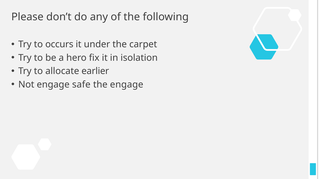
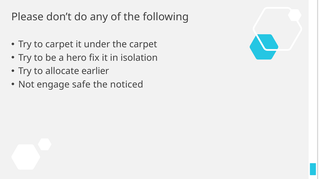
to occurs: occurs -> carpet (59, 45)
the engage: engage -> noticed (127, 85)
